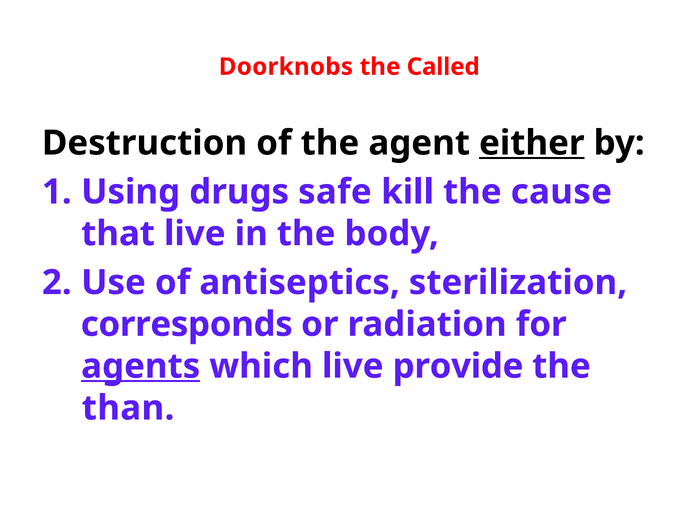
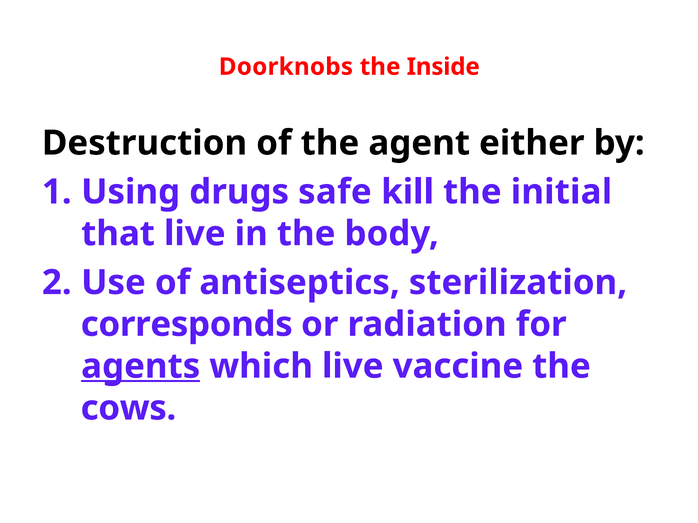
Called: Called -> Inside (443, 67)
either underline: present -> none (532, 143)
cause: cause -> initial (561, 192)
provide: provide -> vaccine (458, 367)
than: than -> cows (128, 408)
